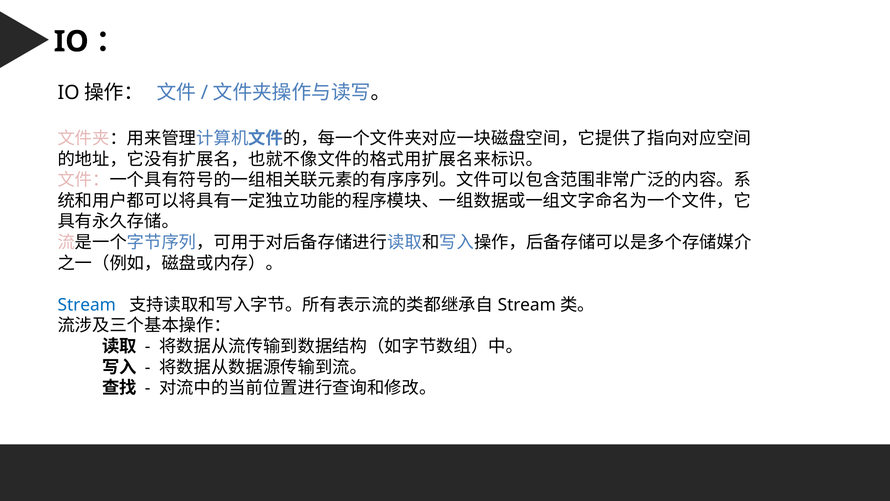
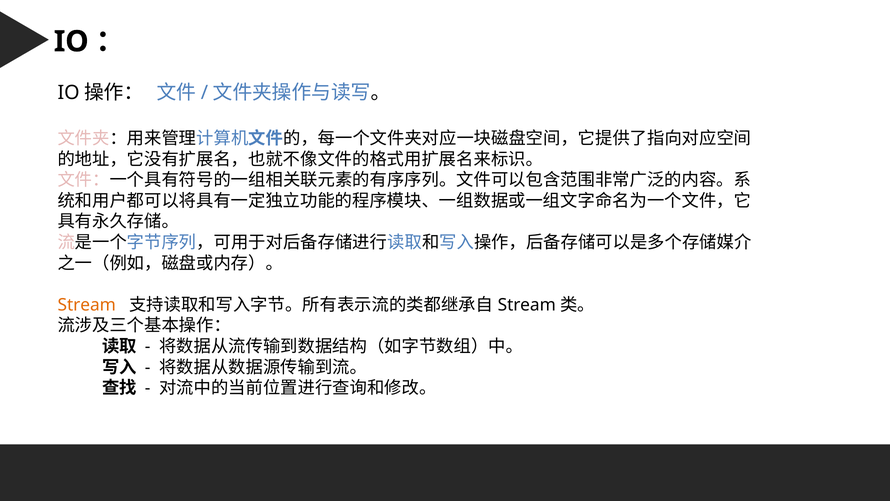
Stream colour: blue -> orange (87, 305)
